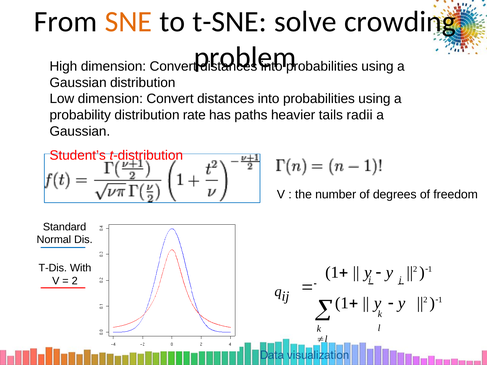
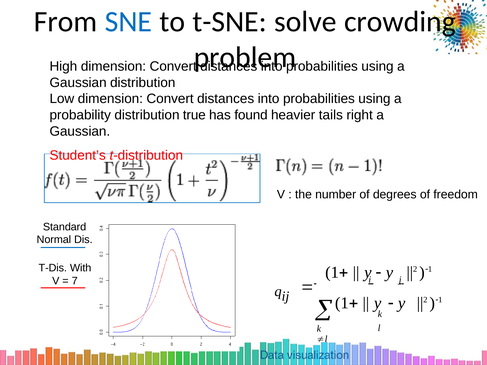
SNE colour: orange -> blue (128, 22)
rate: rate -> true (194, 115)
paths: paths -> found (251, 115)
radii: radii -> right (360, 115)
2: 2 -> 7 (75, 281)
